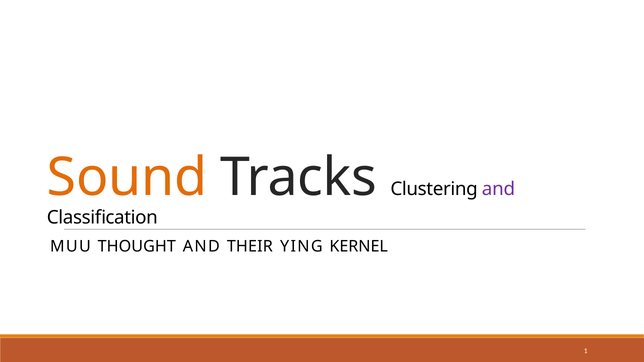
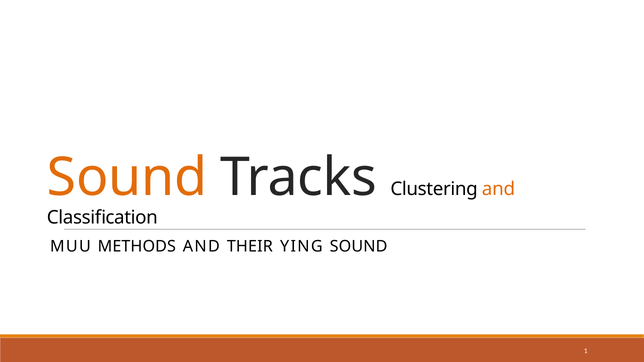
and colour: purple -> orange (498, 189)
THOUGHT: THOUGHT -> METHODS (137, 246)
YING KERNEL: KERNEL -> SOUND (359, 246)
